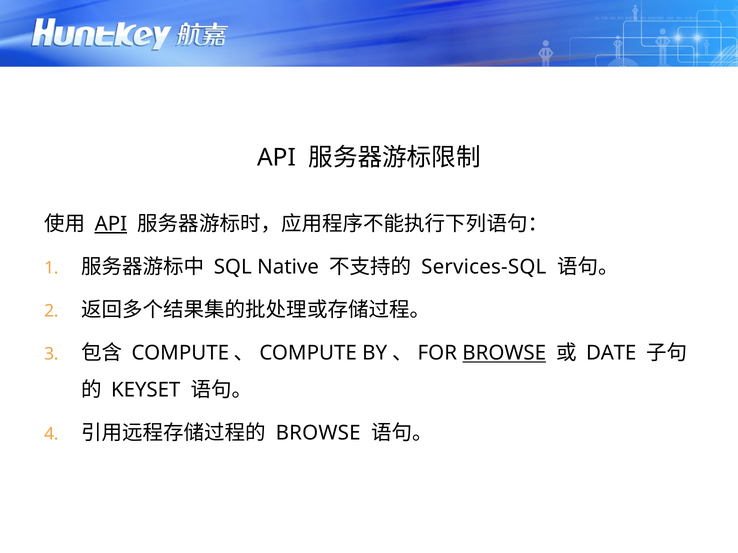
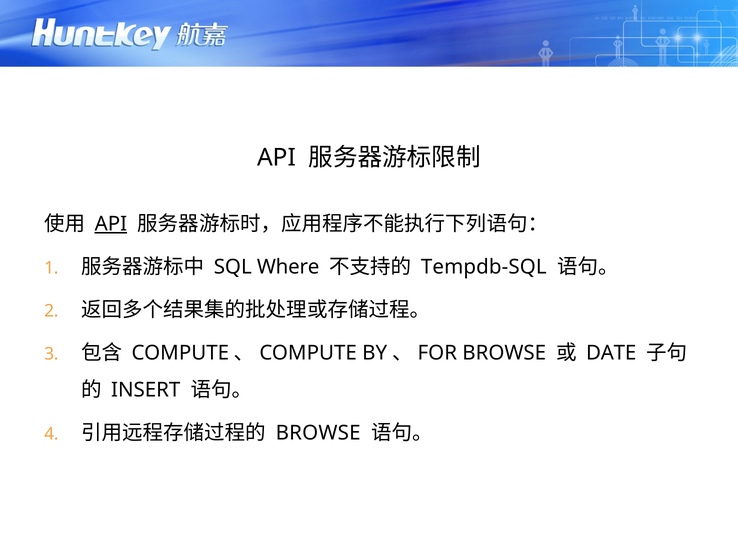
Native: Native -> Where (288, 267)
Services-SQL: Services-SQL -> Tempdb-SQL (484, 267)
BROWSE underline: present -> none (504, 354)
KEYSET: KEYSET -> INSERT (146, 390)
